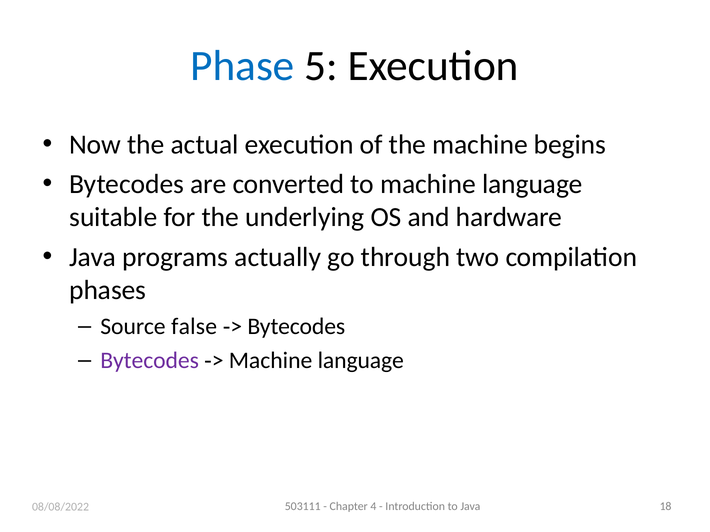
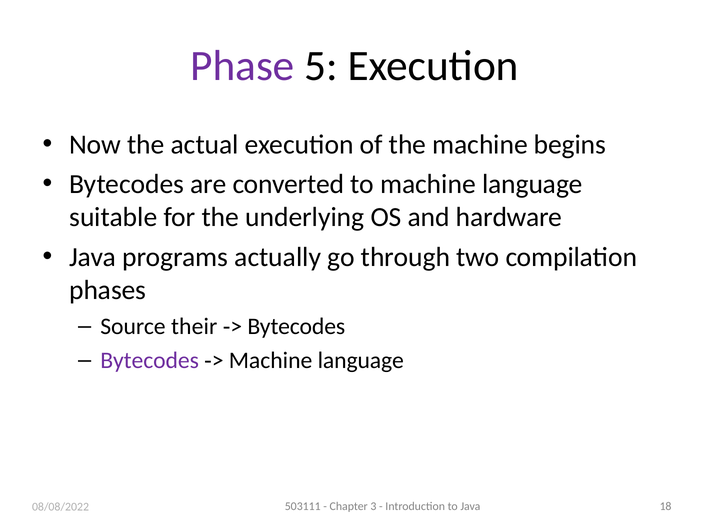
Phase colour: blue -> purple (242, 66)
false: false -> their (194, 327)
4: 4 -> 3 (373, 507)
